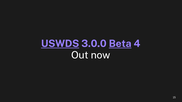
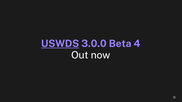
Beta underline: present -> none (120, 44)
